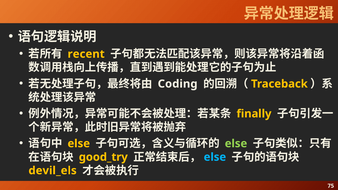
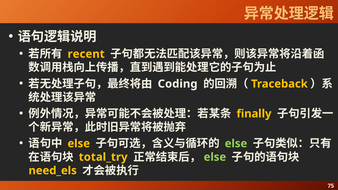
good_try: good_try -> total_try (103, 157)
else colour: light blue -> light green (215, 157)
devil_els: devil_els -> need_els (53, 171)
